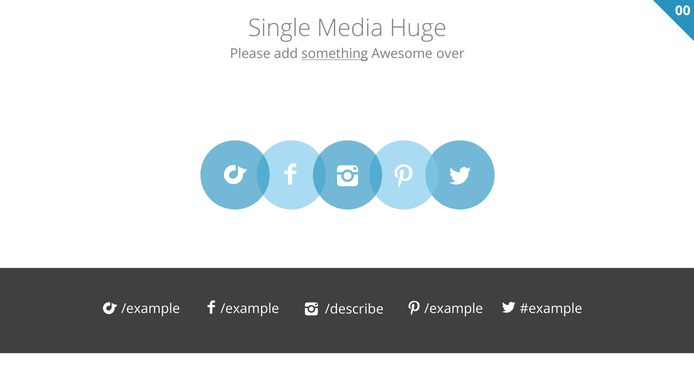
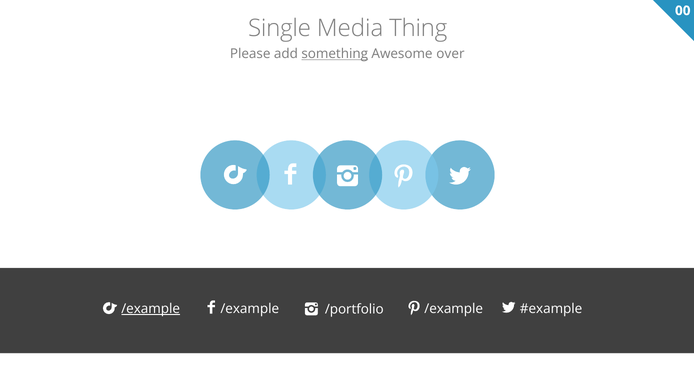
Huge: Huge -> Thing (418, 28)
/example underline: none -> present (151, 309)
/describe: /describe -> /portfolio (354, 309)
